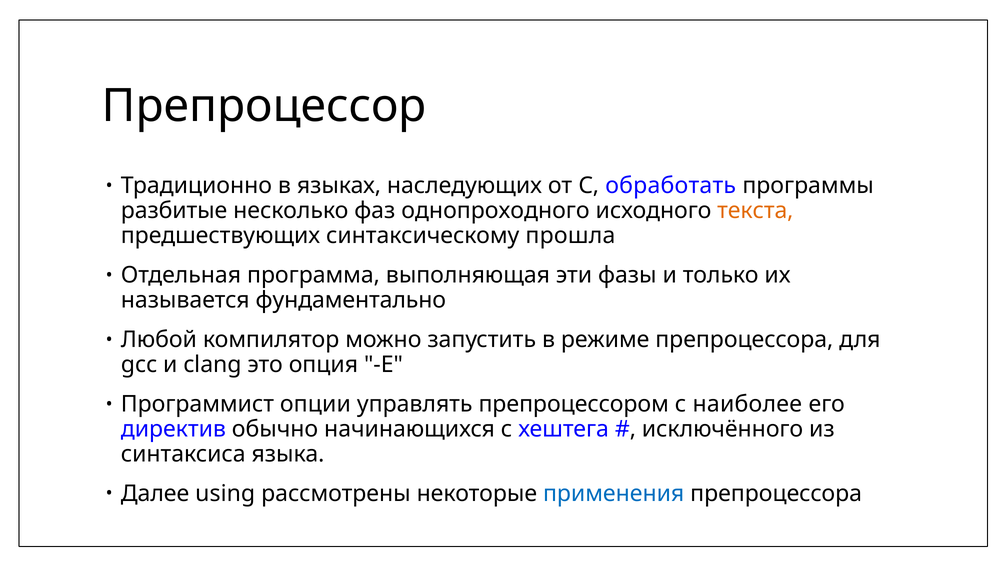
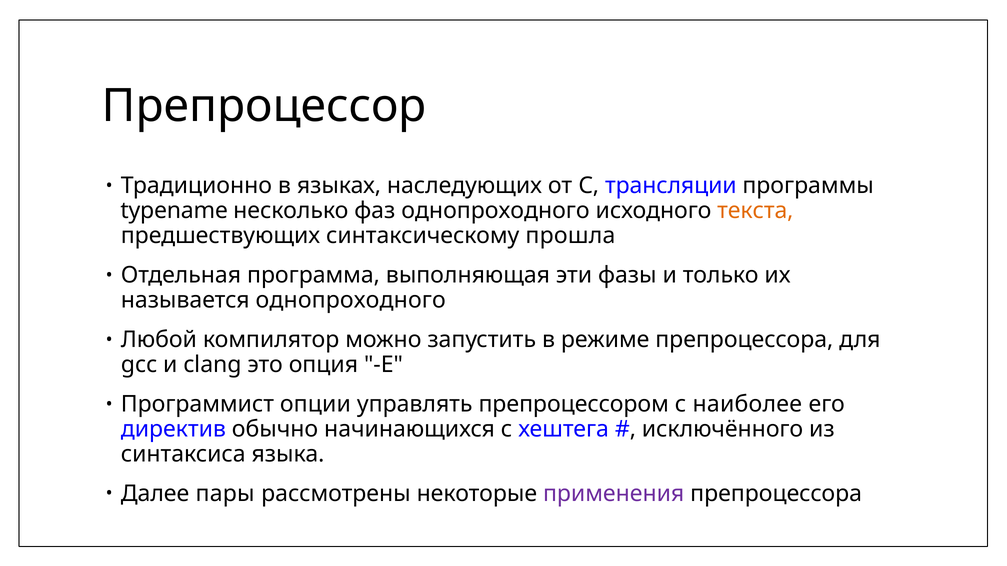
обработать: обработать -> трансляции (671, 186)
разбитые: разбитые -> typename (174, 211)
называется фундаментально: фундаментально -> однопроходного (351, 300)
using: using -> пары (225, 494)
применения colour: blue -> purple (614, 494)
